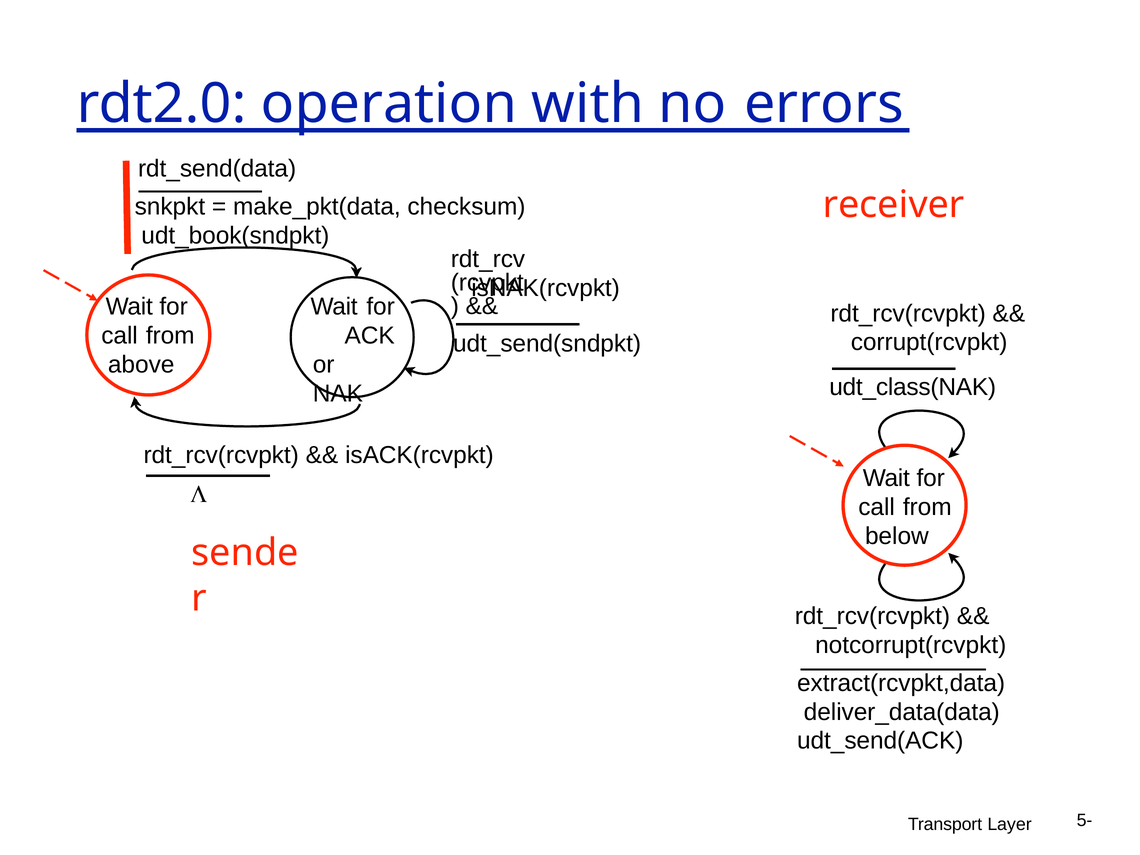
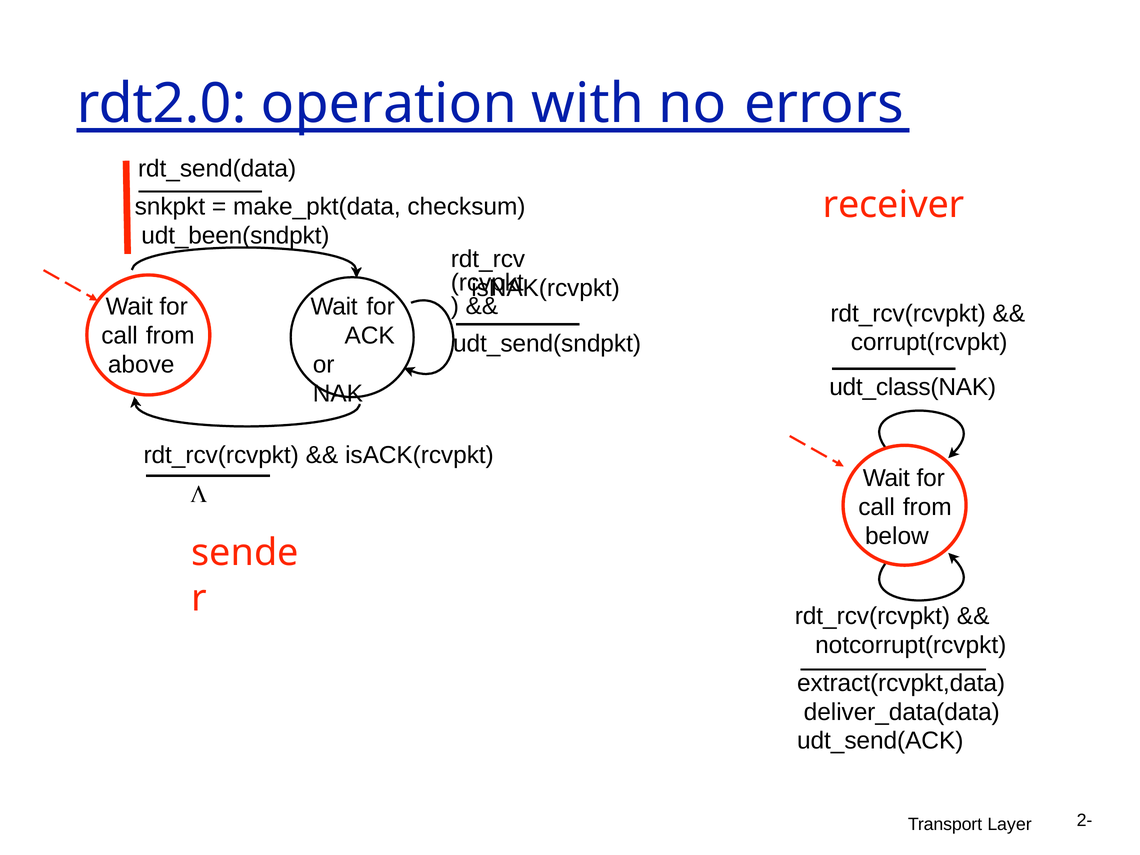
udt_book(sndpkt: udt_book(sndpkt -> udt_been(sndpkt (235, 235)
5-: 5- -> 2- (1085, 821)
